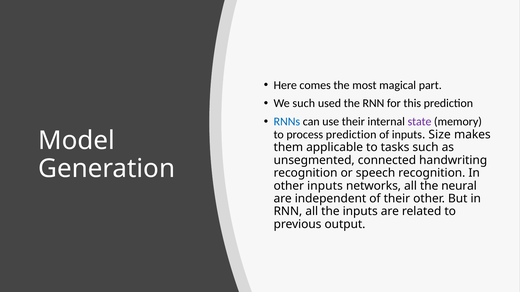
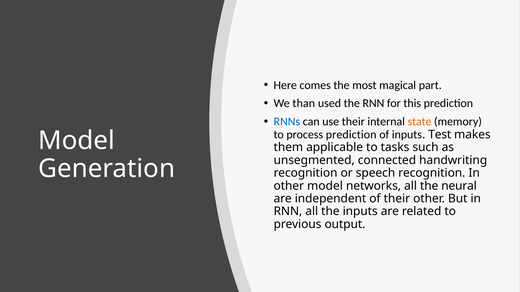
We such: such -> than (304, 104)
state colour: purple -> orange (420, 122)
Size: Size -> Test (440, 135)
other inputs: inputs -> model (325, 186)
